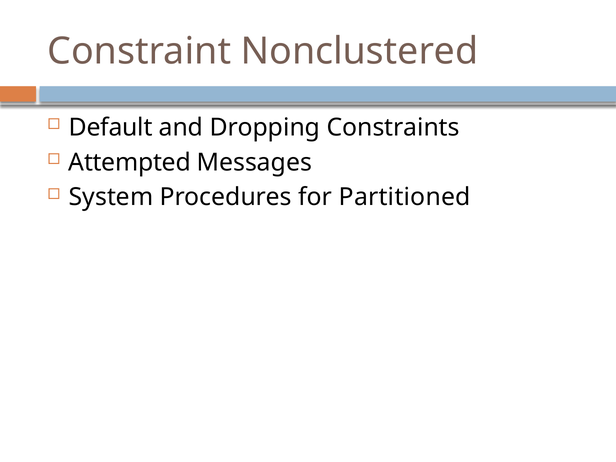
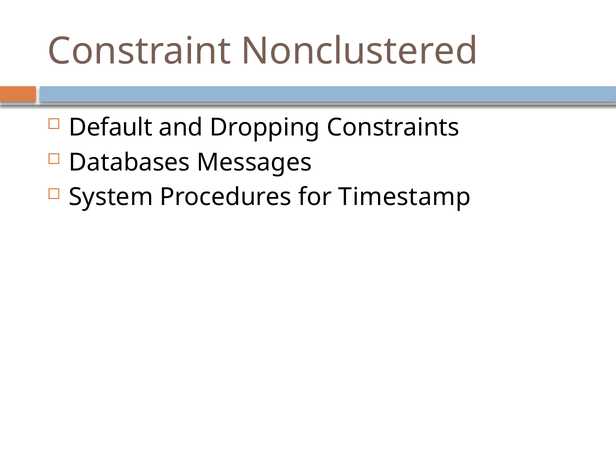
Attempted: Attempted -> Databases (130, 162)
Partitioned: Partitioned -> Timestamp (405, 197)
